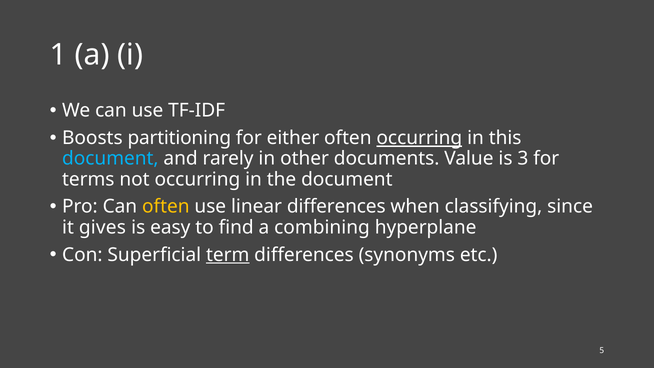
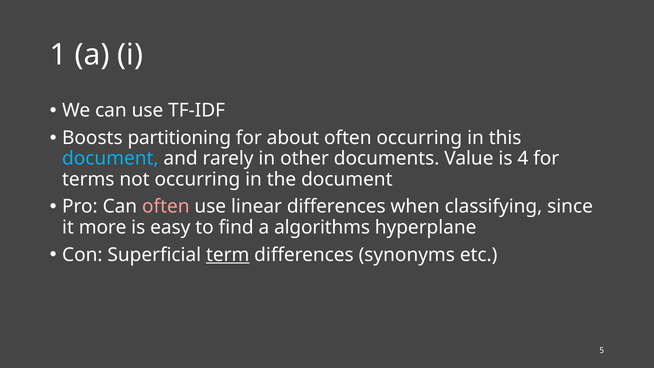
either: either -> about (293, 138)
occurring underline: present -> none (419, 138)
3: 3 -> 4 (523, 159)
often colour: yellow -> pink (166, 207)
gives: gives -> more (103, 227)
combining: combining -> algorithms (322, 227)
